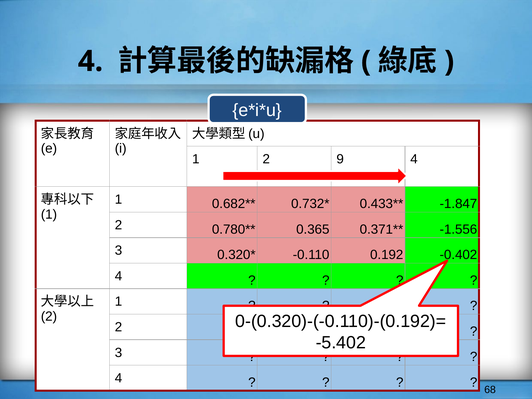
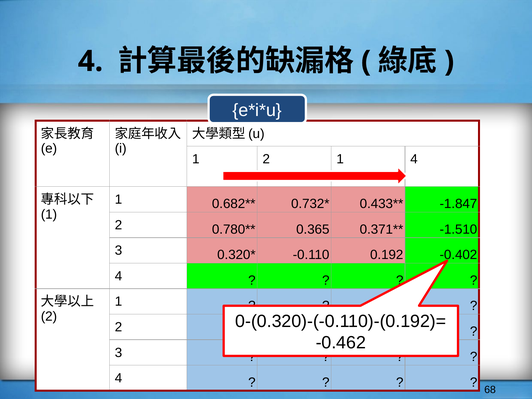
1 2 9: 9 -> 1 (340, 159)
-1.556: -1.556 -> -1.510 (458, 229)
-5.402: -5.402 -> -0.462 (341, 343)
